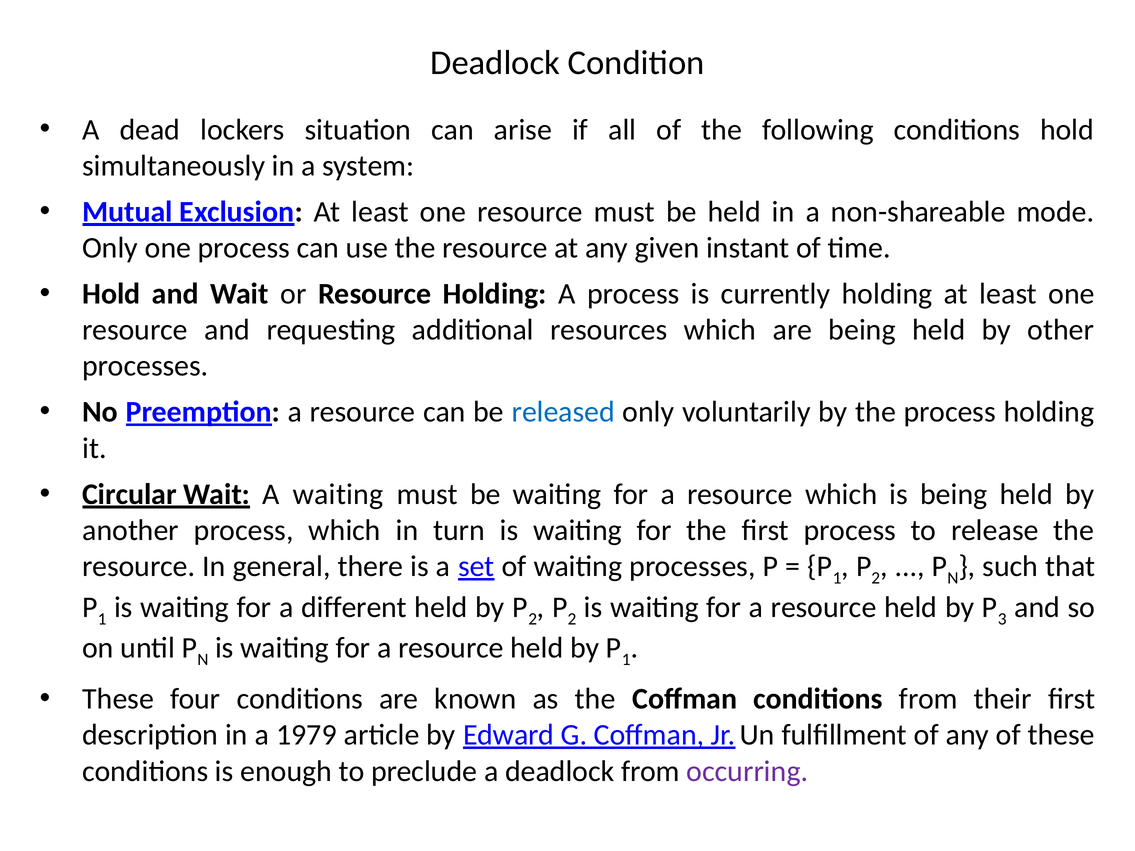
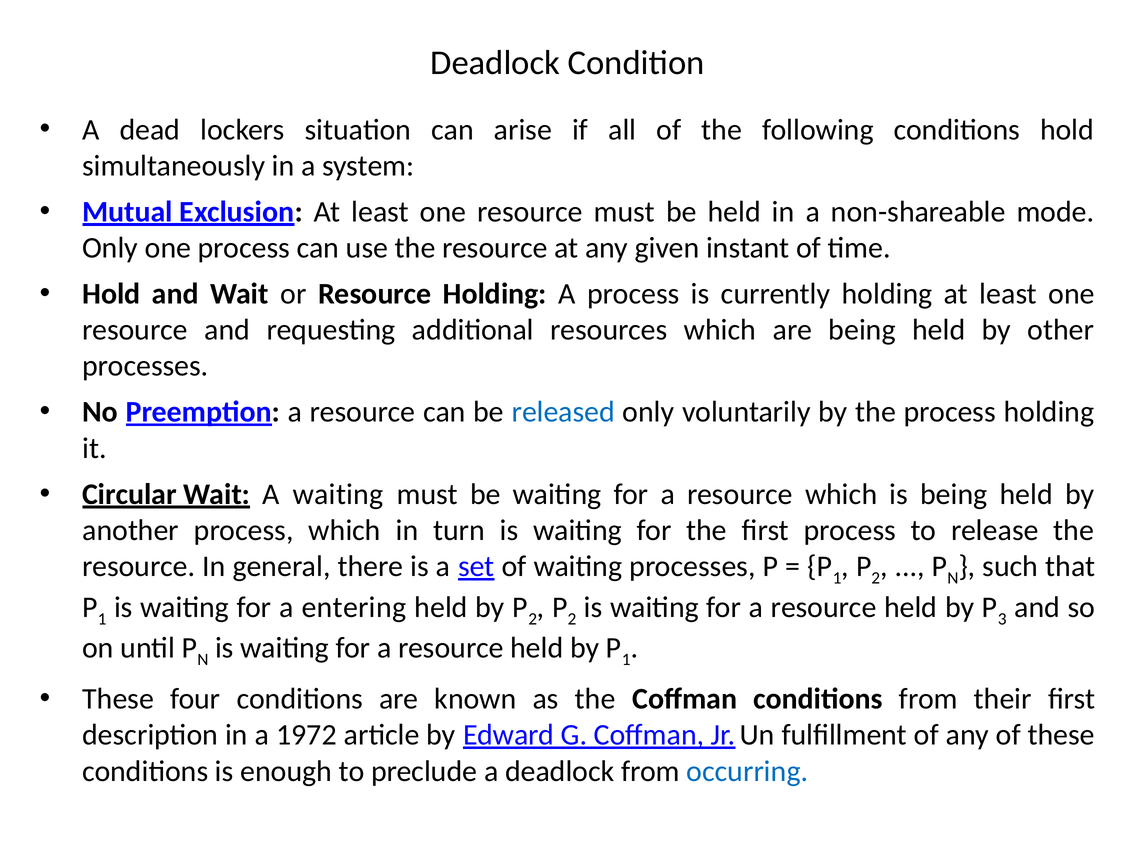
different: different -> entering (354, 607)
1979: 1979 -> 1972 (306, 735)
occurring colour: purple -> blue (747, 771)
